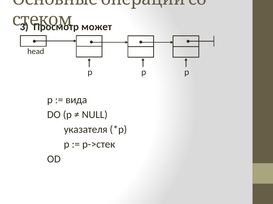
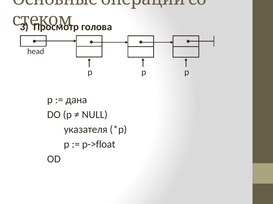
может: может -> голова (97, 27)
вида: вида -> дана (76, 100)
p->стек: p->стек -> p->float (99, 145)
